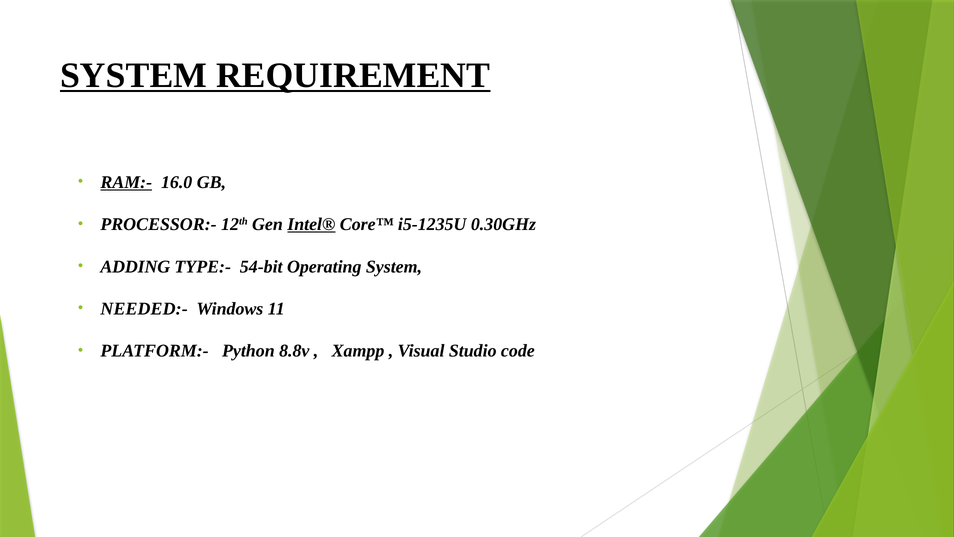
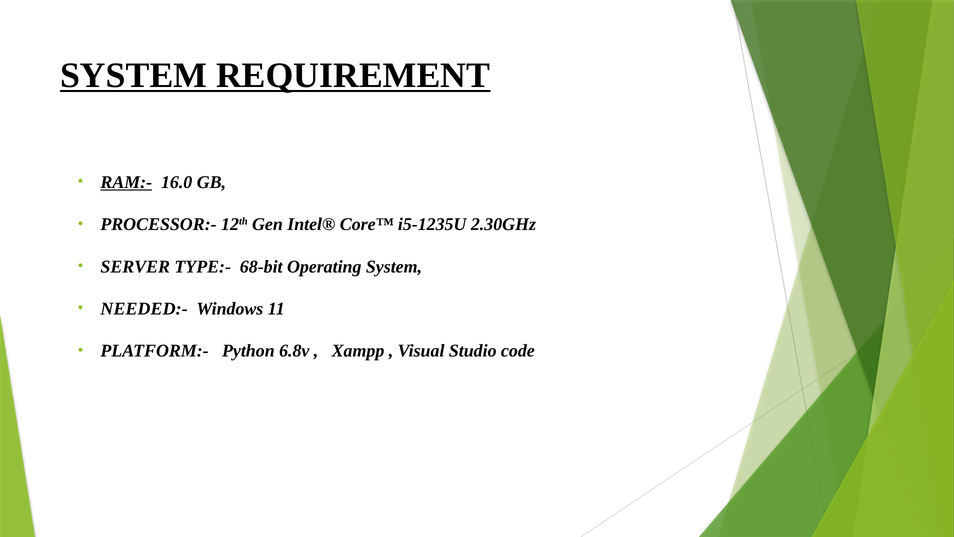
Intel® underline: present -> none (311, 224)
0.30GHz: 0.30GHz -> 2.30GHz (503, 224)
ADDING: ADDING -> SERVER (135, 266)
54-bit: 54-bit -> 68-bit (261, 266)
8.8v: 8.8v -> 6.8v (294, 351)
